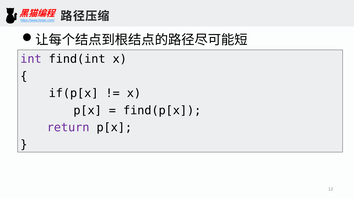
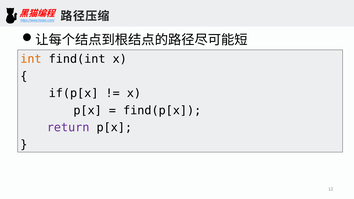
int colour: purple -> orange (31, 59)
